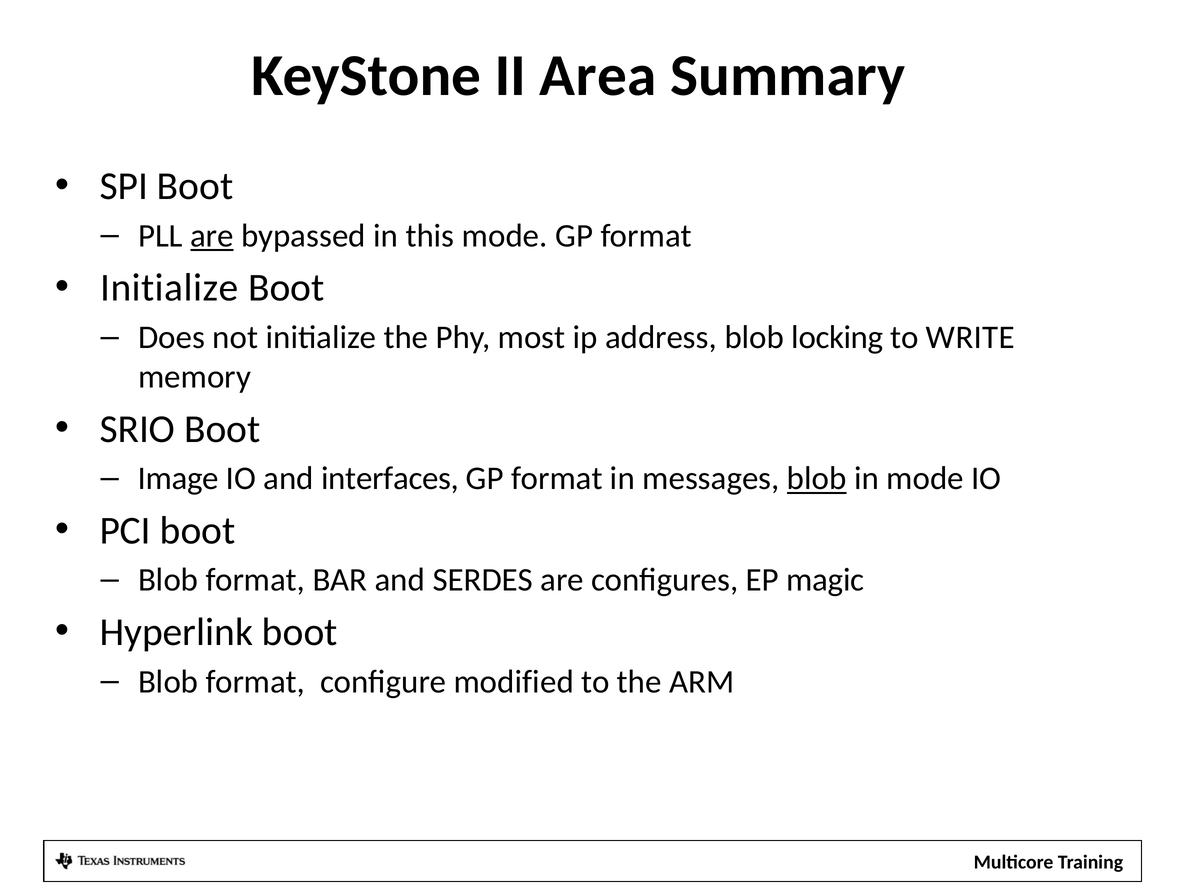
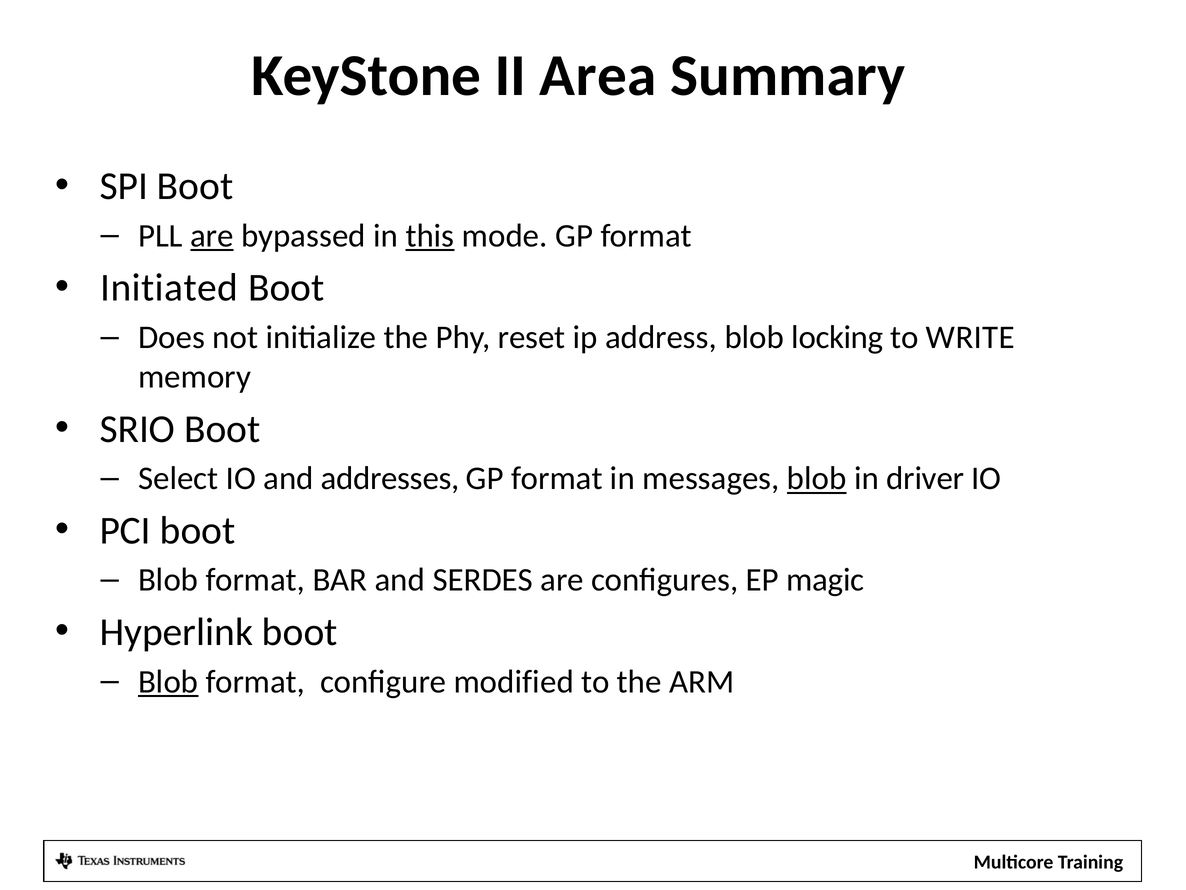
this underline: none -> present (430, 236)
Initialize: Initialize -> Initiated (169, 288)
most: most -> reset (532, 337)
Image: Image -> Select (178, 478)
interfaces: interfaces -> addresses (390, 478)
in mode: mode -> driver (925, 478)
Blob underline: none -> present (168, 681)
